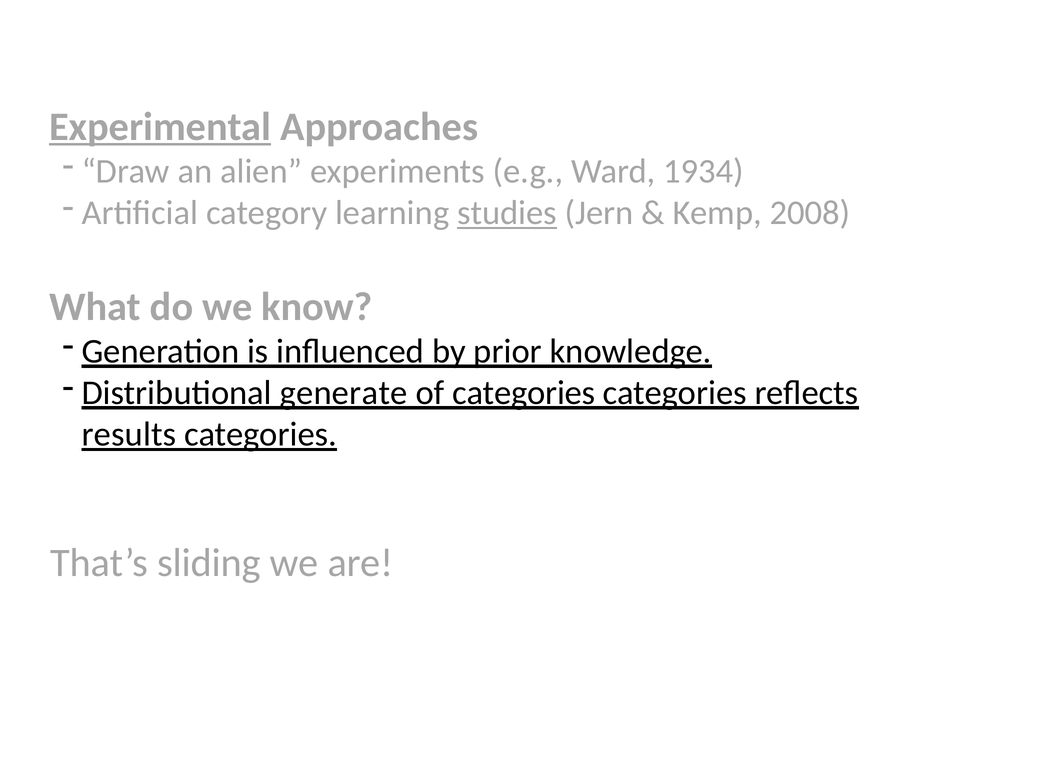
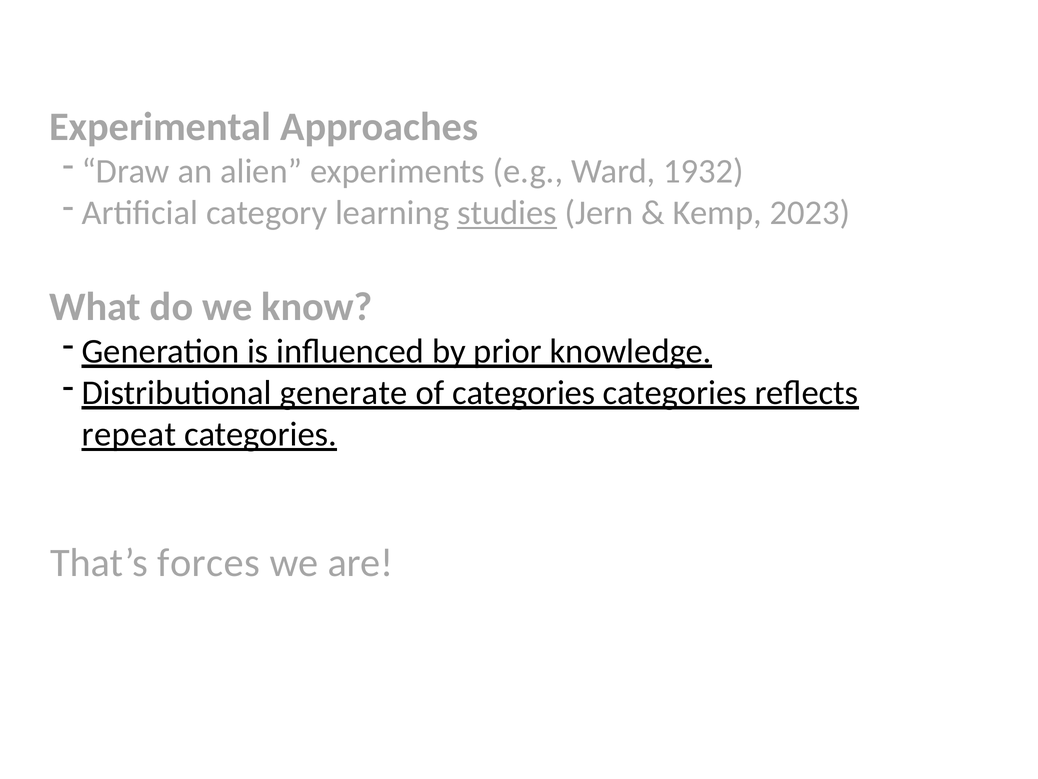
Experimental underline: present -> none (160, 127)
1934: 1934 -> 1932 (704, 171)
2008: 2008 -> 2023 (810, 213)
results: results -> repeat (129, 434)
sliding: sliding -> forces (209, 563)
